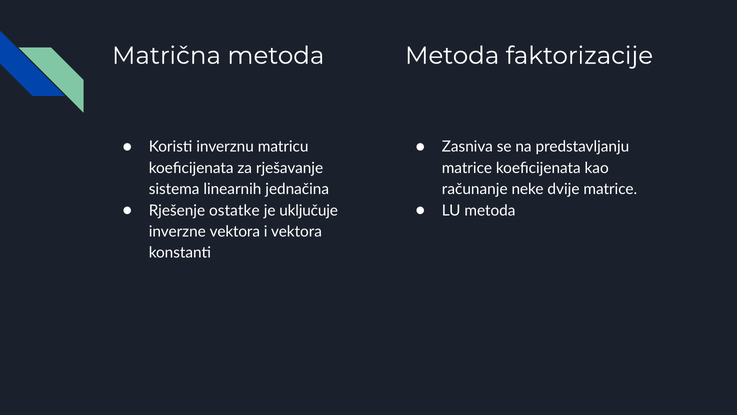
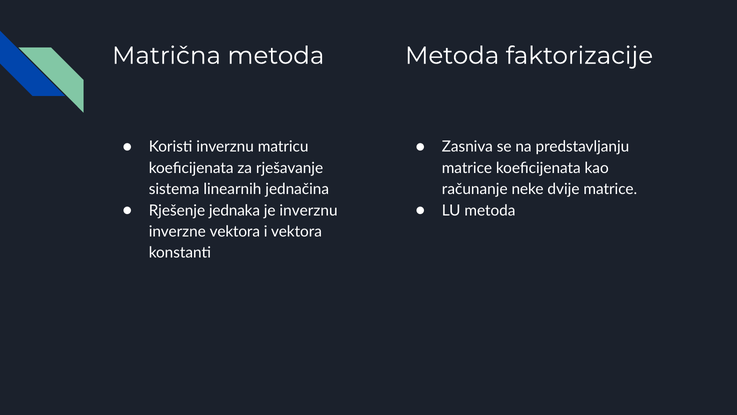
ostatke: ostatke -> jednaka (234, 210)
je uključuje: uključuje -> inverznu (309, 210)
